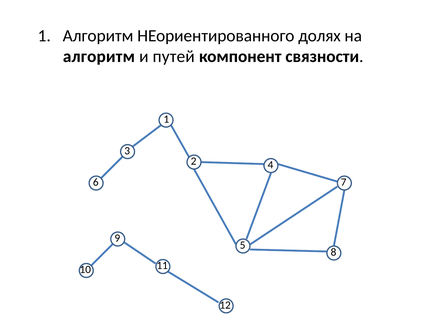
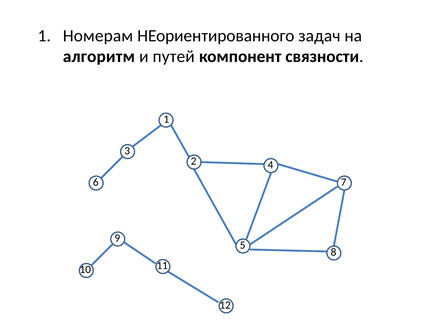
1 Алгоритм: Алгоритм -> Номерам (98, 36)
долях: долях -> задач (319, 36)
